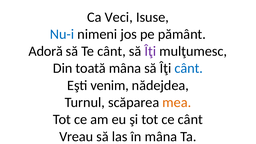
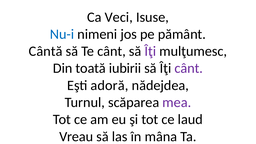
Adoră: Adoră -> Cântă (46, 51)
toată mâna: mâna -> iubirii (125, 68)
cânt colour: blue -> purple (189, 68)
venim: venim -> adoră (109, 85)
mea colour: orange -> purple (177, 102)
ce cânt: cânt -> laud (190, 119)
